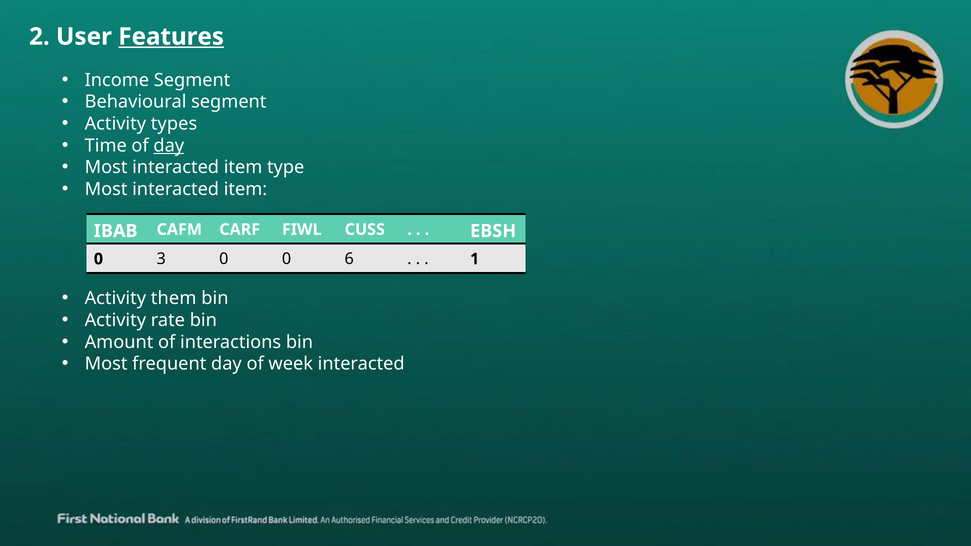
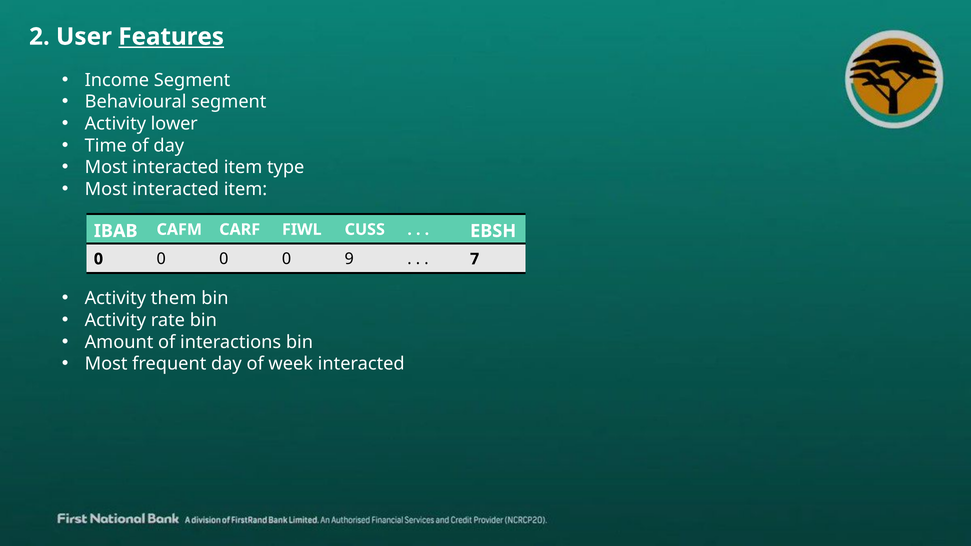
types: types -> lower (174, 124)
day underline: present -> none (169, 146)
3: 3 -> 0 (161, 259)
6: 6 -> 9 (349, 259)
1: 1 -> 7 (475, 259)
